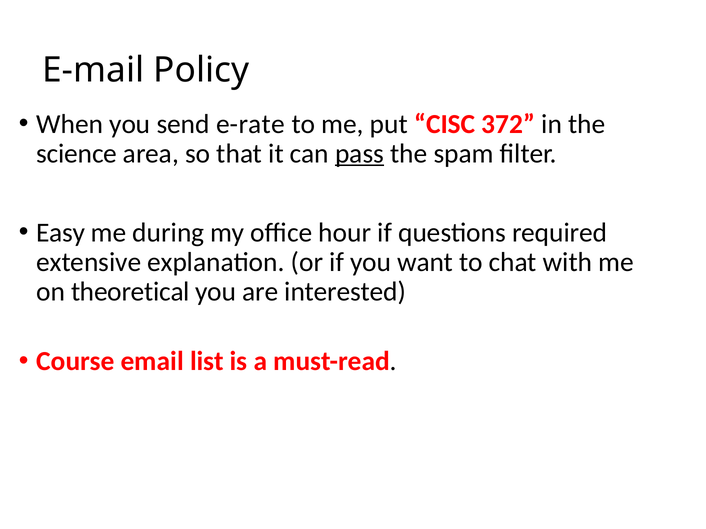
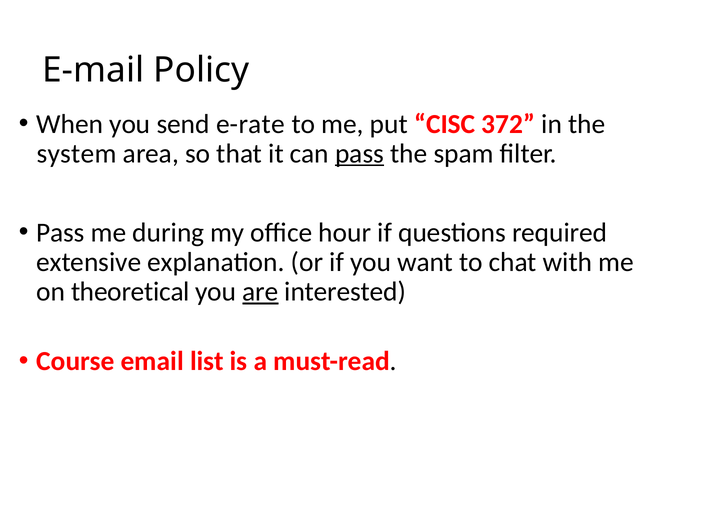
science: science -> system (77, 154)
Easy: Easy -> Pass (61, 233)
are underline: none -> present (260, 292)
